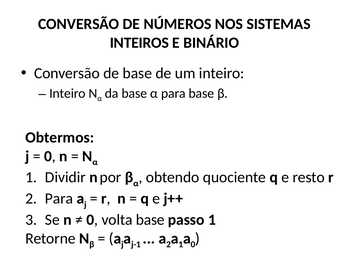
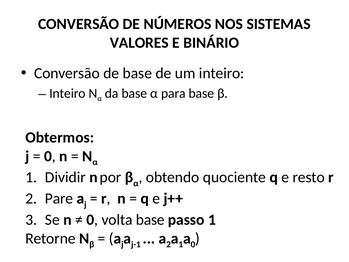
INTEIROS: INTEIROS -> VALORES (139, 43)
Para: Para -> Pare (59, 198)
